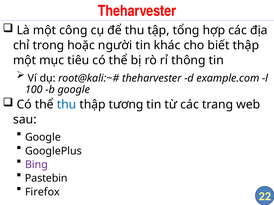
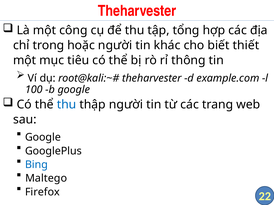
biết thập: thập -> thiết (246, 45)
thập tương: tương -> người (126, 105)
Bing colour: purple -> blue (36, 165)
Pastebin: Pastebin -> Maltego (46, 179)
